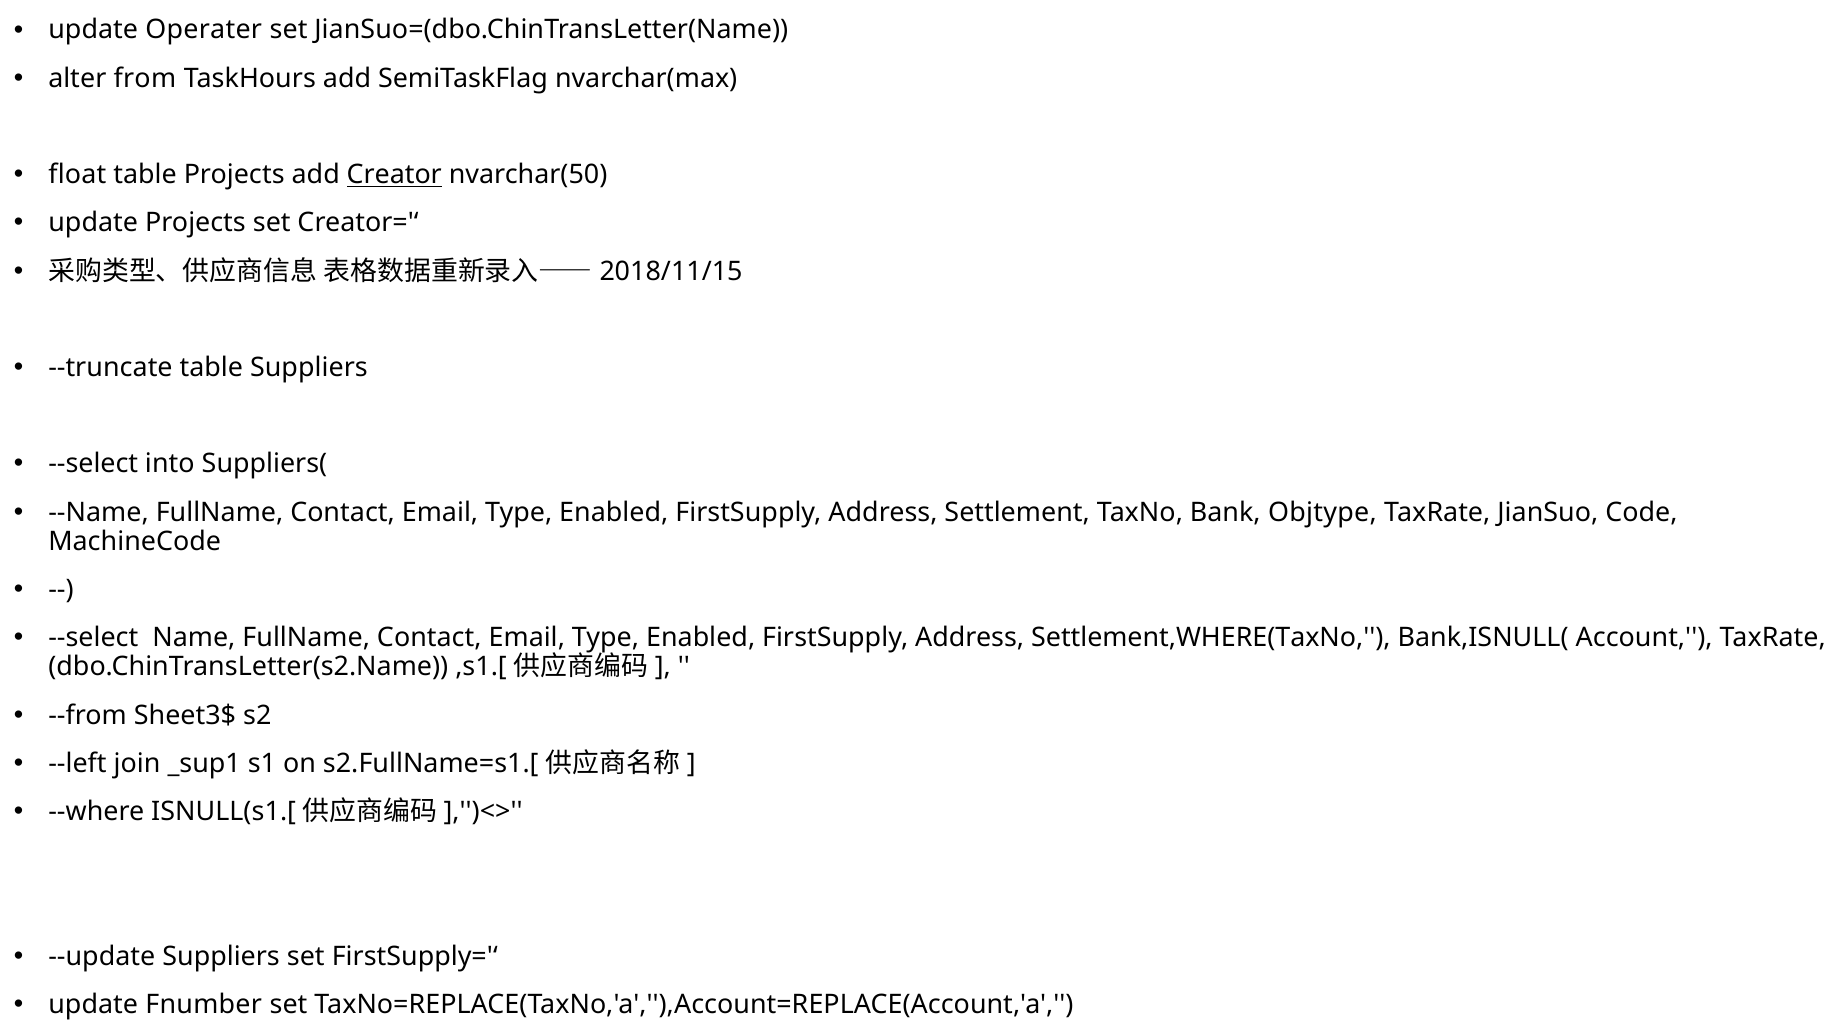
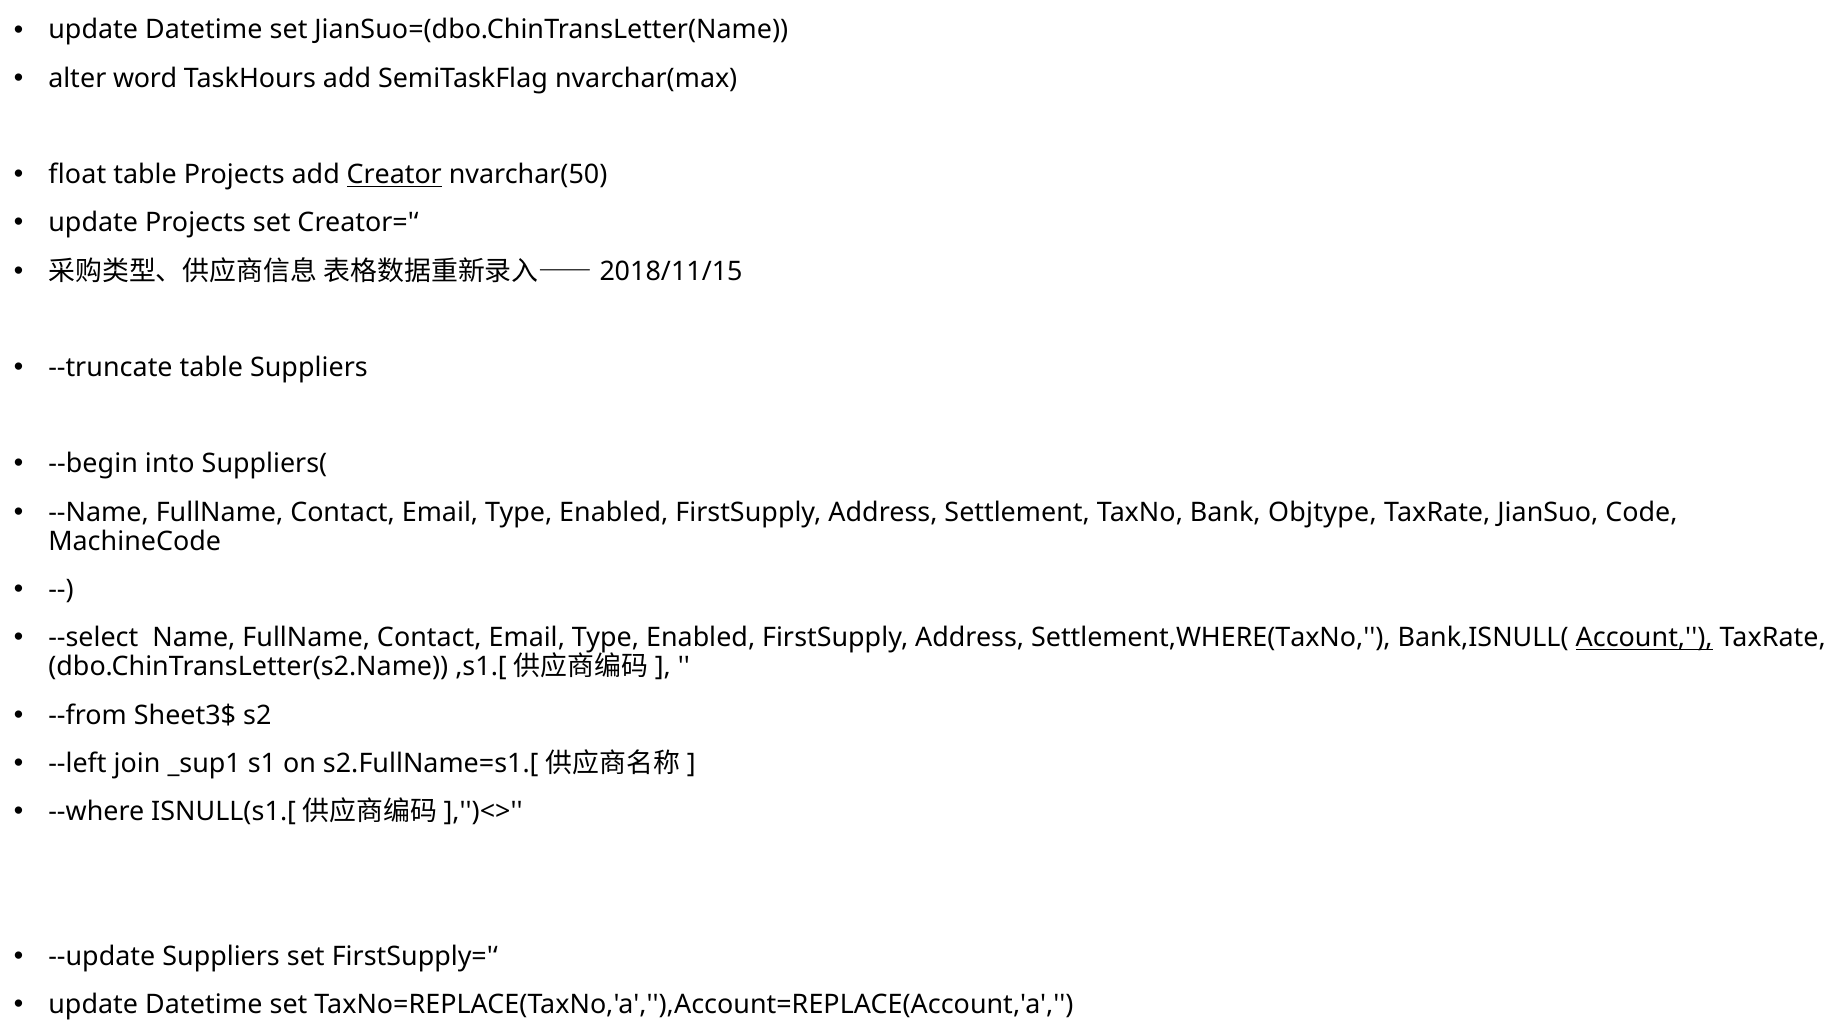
Operater: Operater -> Datetime (204, 30)
from: from -> word (145, 78)
--select: --select -> --begin (93, 464)
Account underline: none -> present (1644, 638)
Fnumber: Fnumber -> Datetime (204, 1005)
